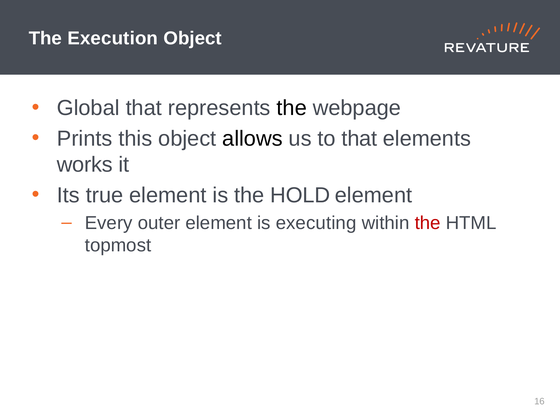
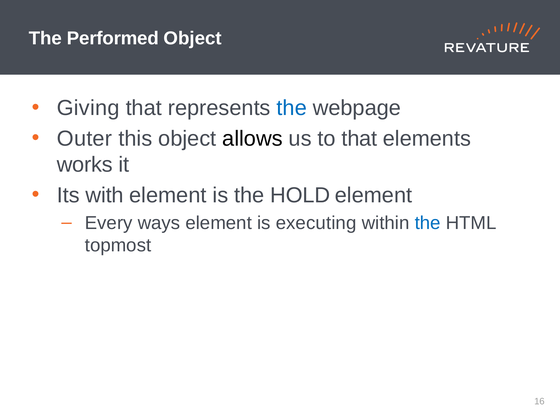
Execution: Execution -> Performed (113, 38)
Global: Global -> Giving (88, 108)
the colour: black -> blue (292, 108)
Prints: Prints -> Outer (85, 139)
true: true -> with (105, 195)
outer: outer -> ways (159, 223)
the colour: red -> blue (428, 223)
